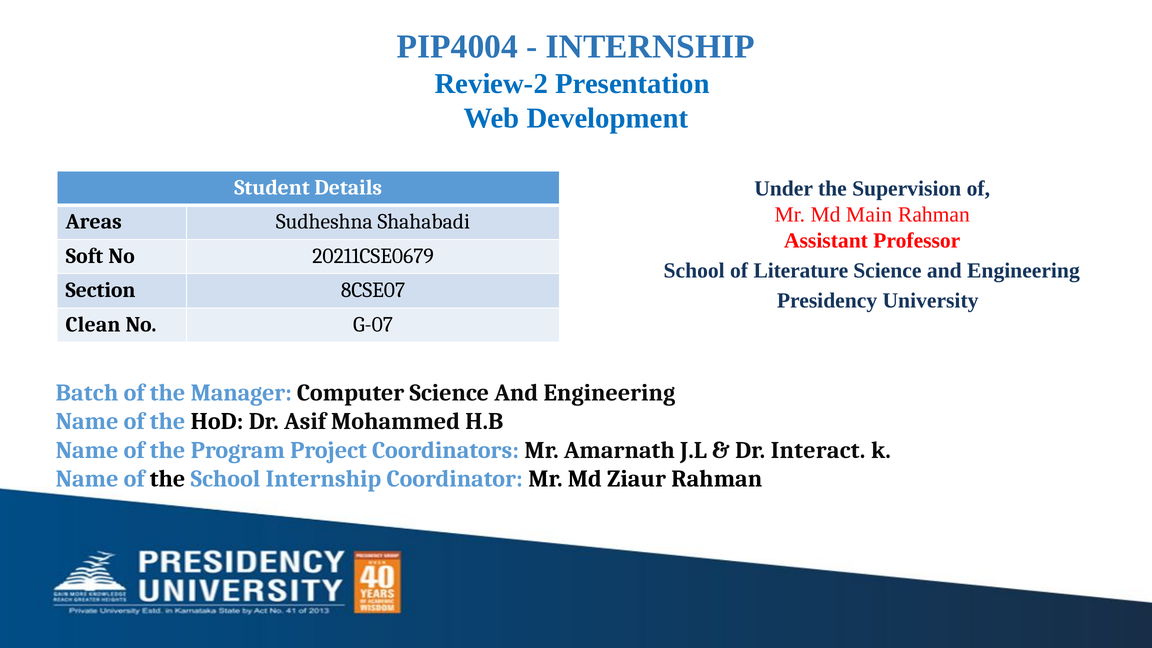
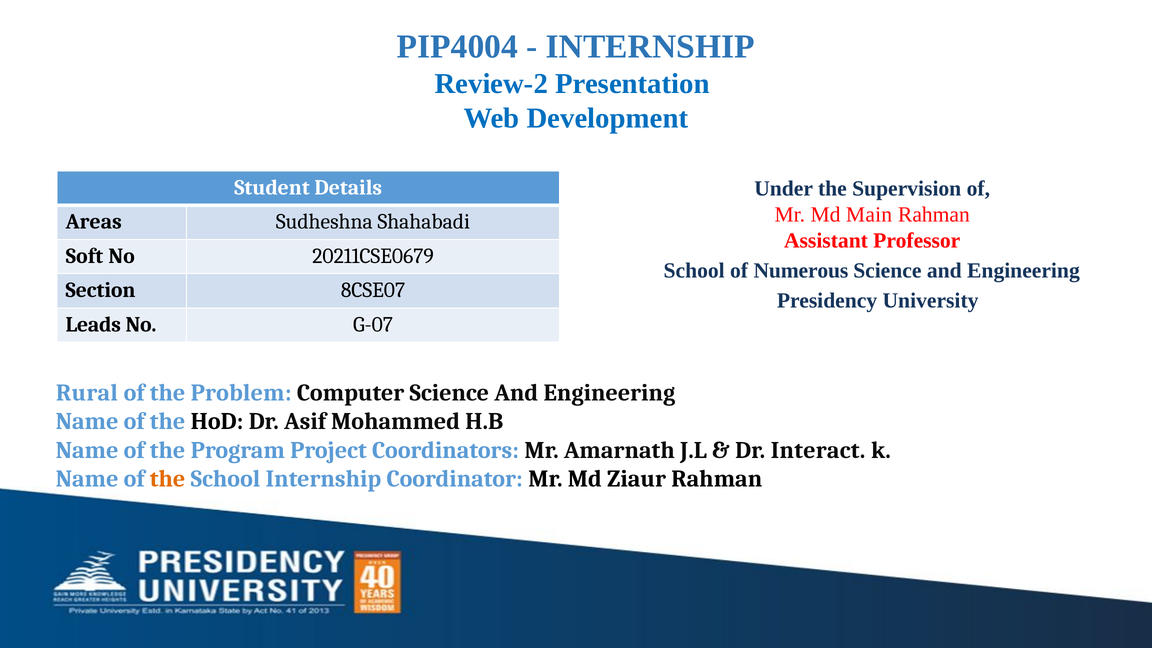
Literature: Literature -> Numerous (801, 270)
Clean: Clean -> Leads (93, 324)
Batch: Batch -> Rural (87, 393)
Manager: Manager -> Problem (241, 393)
the colour: black -> orange (168, 479)
